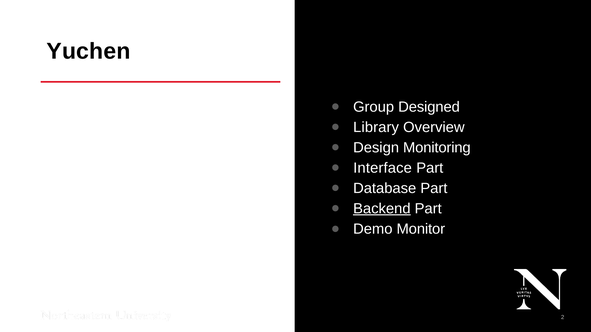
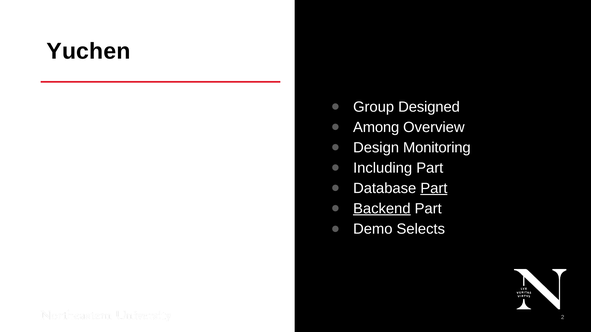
Library: Library -> Among (376, 127)
Interface: Interface -> Including (383, 168)
Part underline: none -> present (434, 188)
Monitor: Monitor -> Selects (421, 229)
